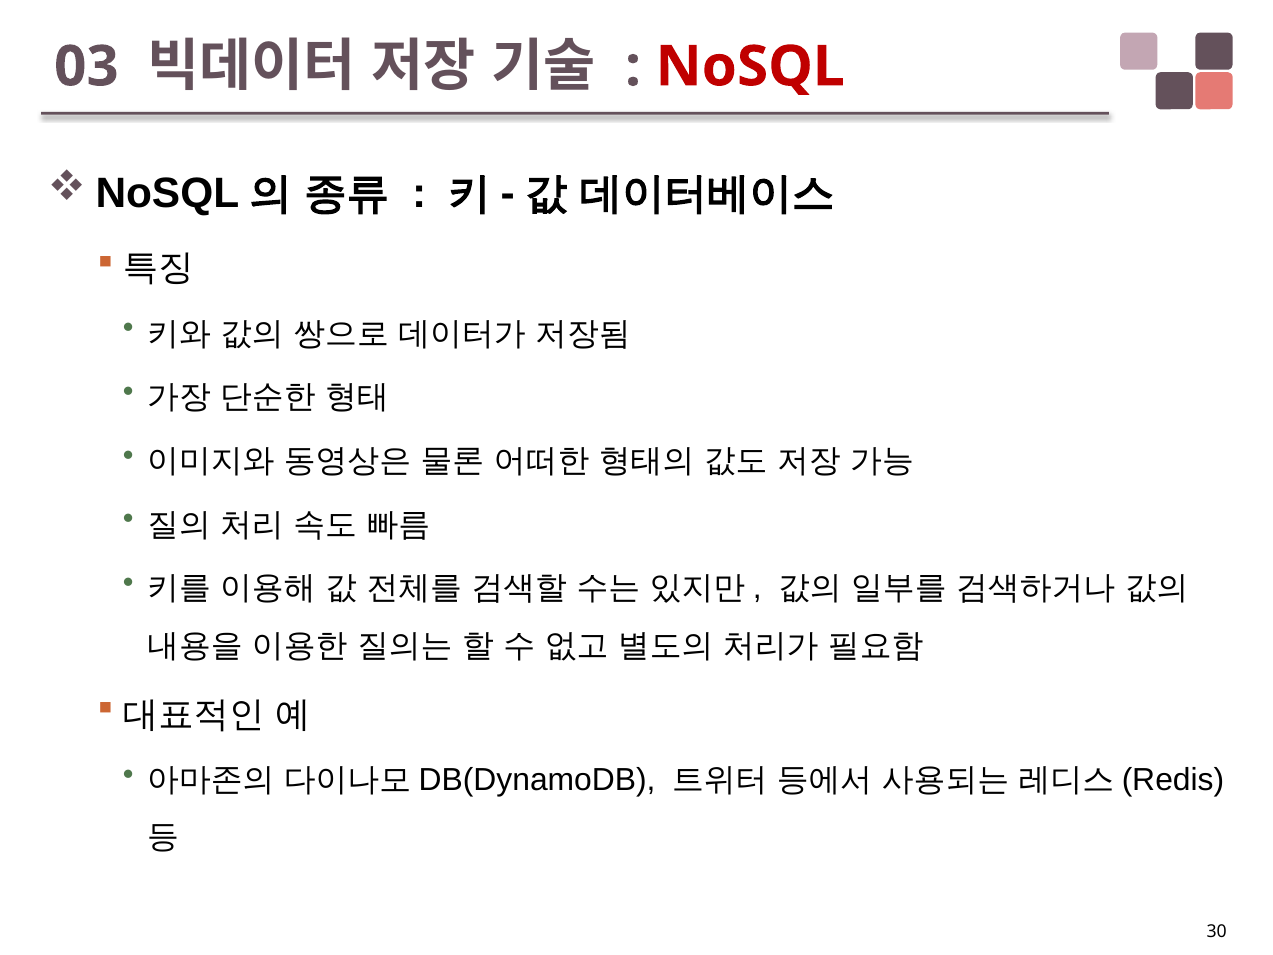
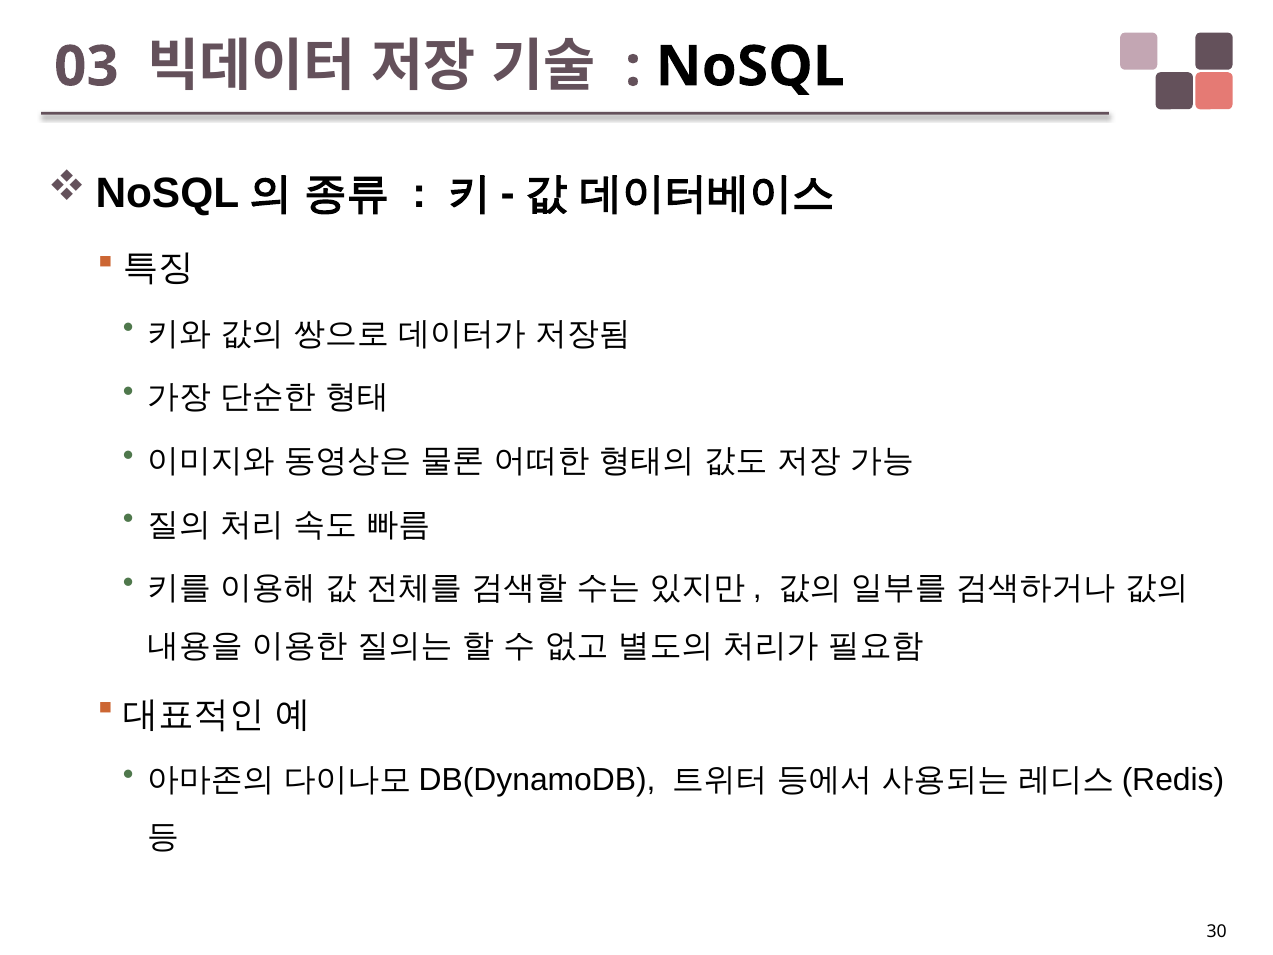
NoSQL colour: red -> black (750, 67)
